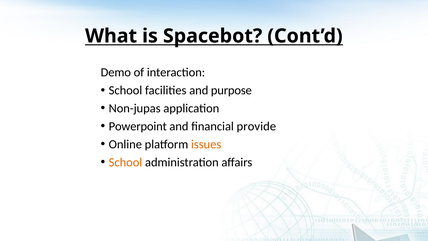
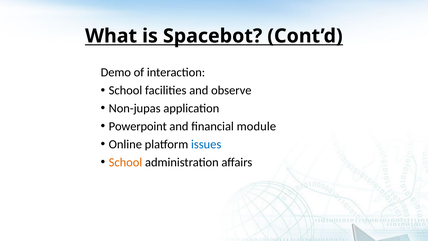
purpose: purpose -> observe (231, 90)
provide: provide -> module (256, 126)
issues colour: orange -> blue (206, 144)
